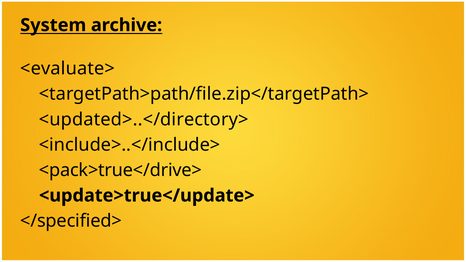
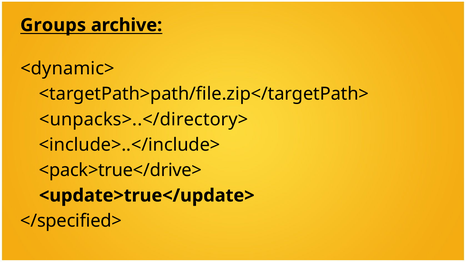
System: System -> Groups (53, 25)
<evaluate>: <evaluate> -> <dynamic> (68, 69)
<updated>..</directory>: <updated>..</directory> -> <unpacks>..</directory> (144, 119)
